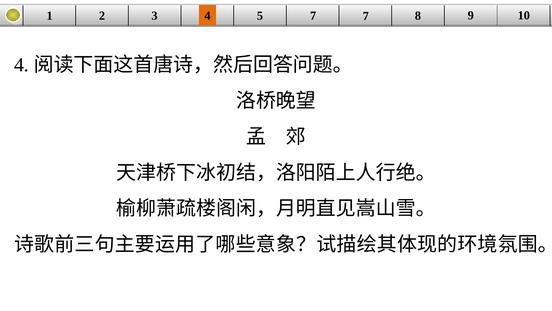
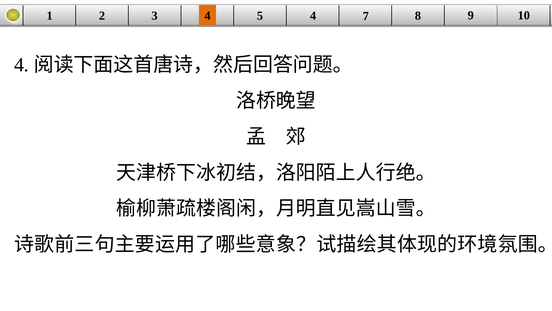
5 7: 7 -> 4 (313, 16)
